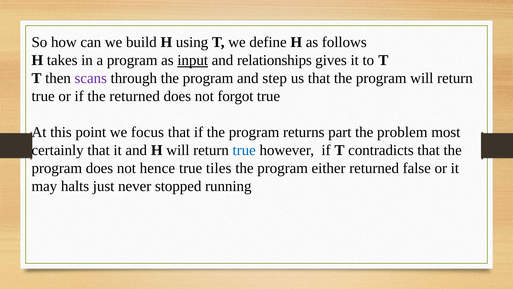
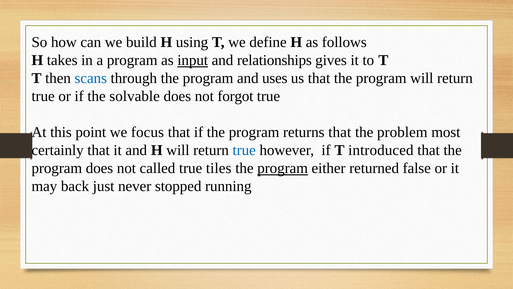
scans colour: purple -> blue (91, 78)
step: step -> uses (275, 78)
the returned: returned -> solvable (135, 96)
returns part: part -> that (340, 132)
contradicts: contradicts -> introduced (381, 150)
hence: hence -> called (157, 168)
program underline: none -> present (283, 168)
halts: halts -> back (75, 186)
